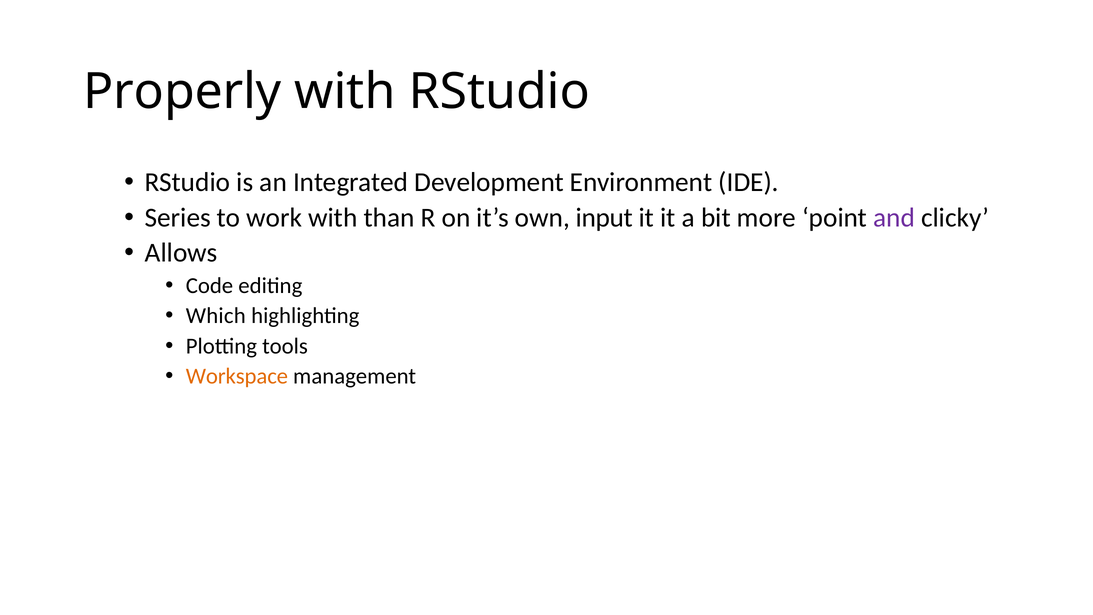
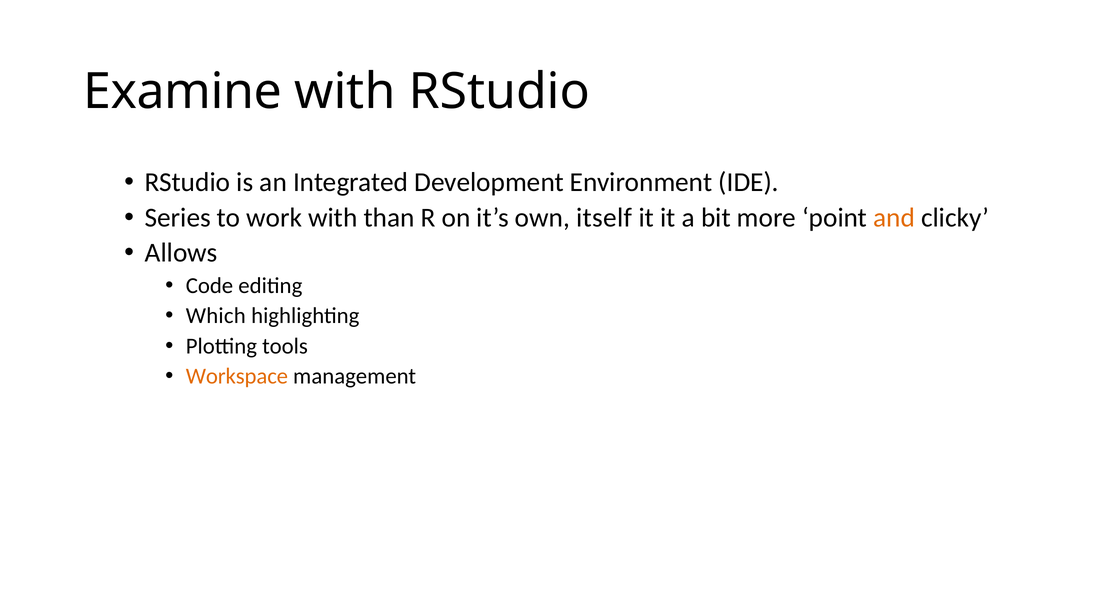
Properly: Properly -> Examine (183, 92)
input: input -> itself (604, 218)
and colour: purple -> orange (894, 218)
